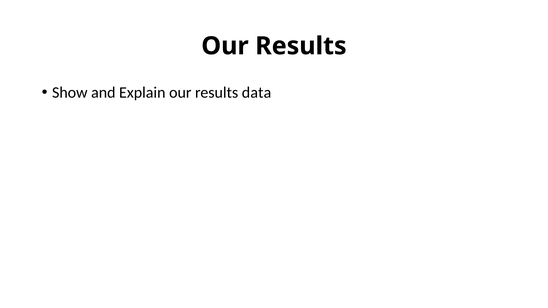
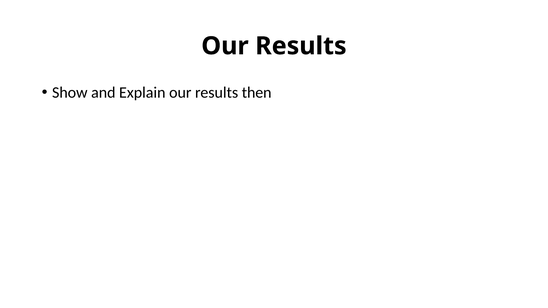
data: data -> then (257, 93)
